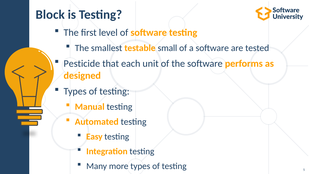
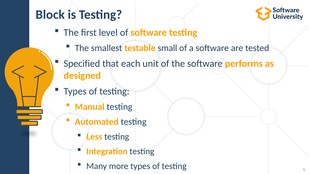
Pesticide: Pesticide -> Specified (82, 63)
Easy: Easy -> Less (94, 137)
